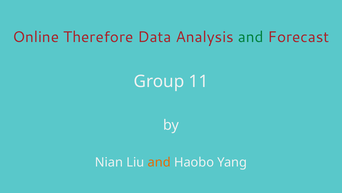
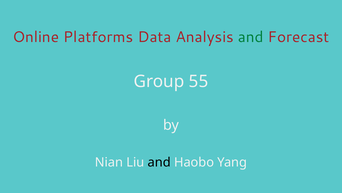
Therefore: Therefore -> Platforms (98, 37)
11: 11 -> 55 (199, 81)
and colour: orange -> black (159, 162)
